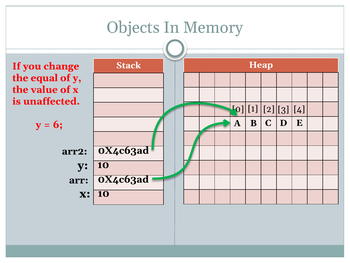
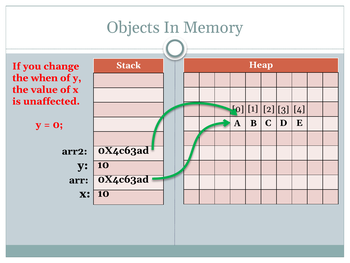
equal: equal -> when (44, 78)
6: 6 -> 0 (58, 124)
